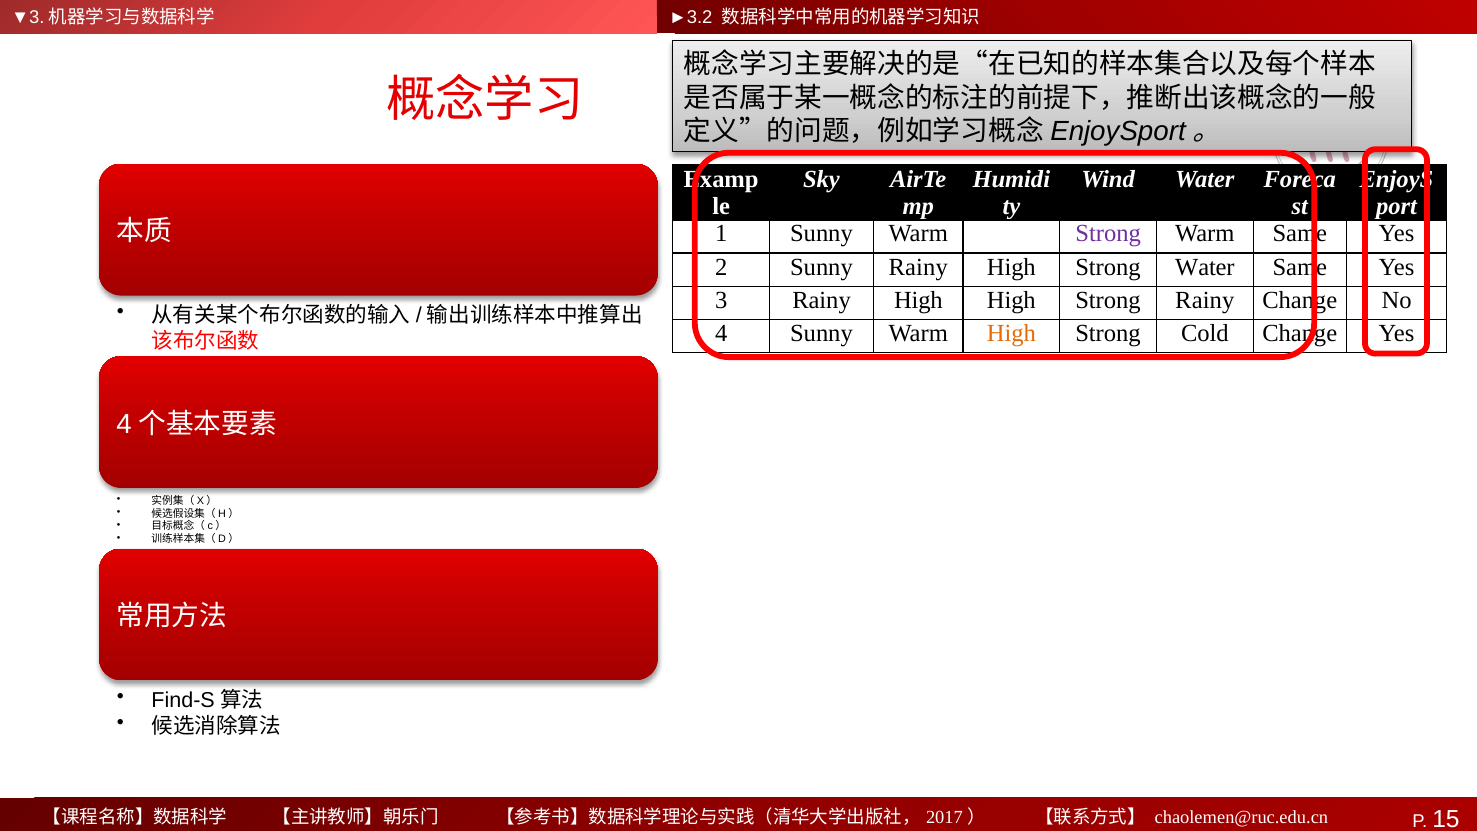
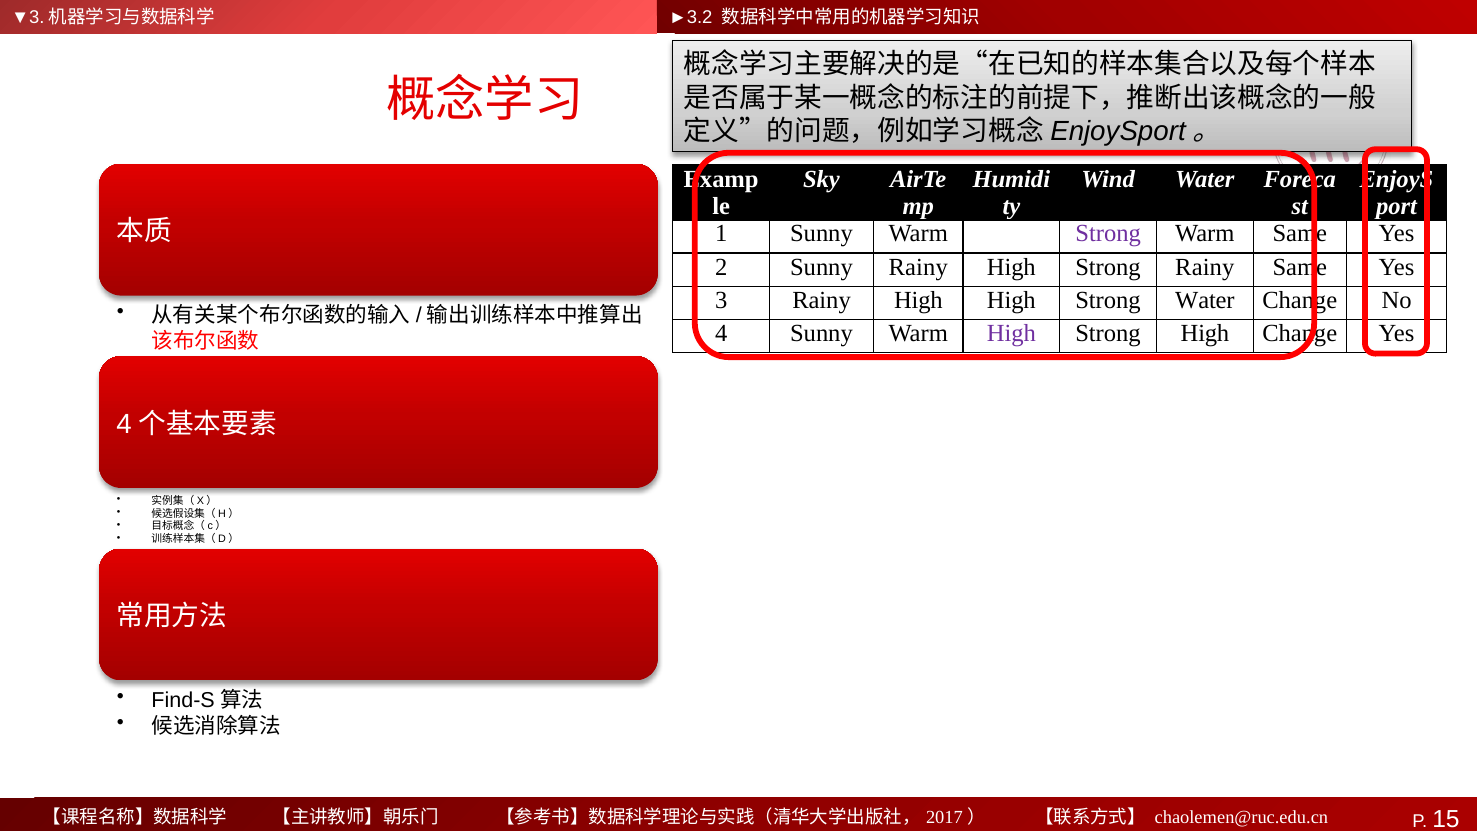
Strong Water: Water -> Rainy (1205, 267)
Strong Rainy: Rainy -> Water (1205, 300)
High colour: orange -> purple (1011, 333)
Strong Cold: Cold -> High (1205, 333)
